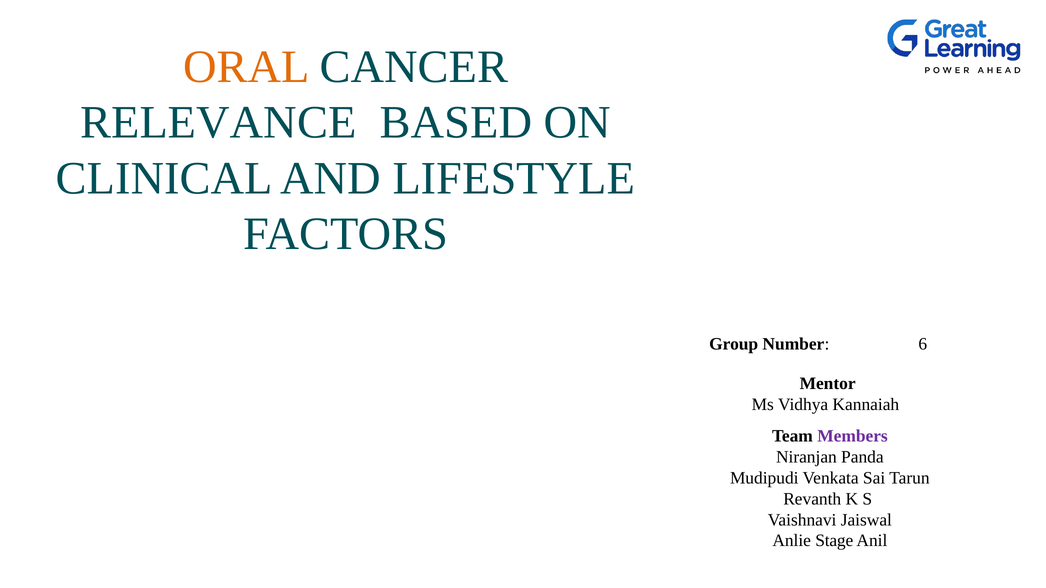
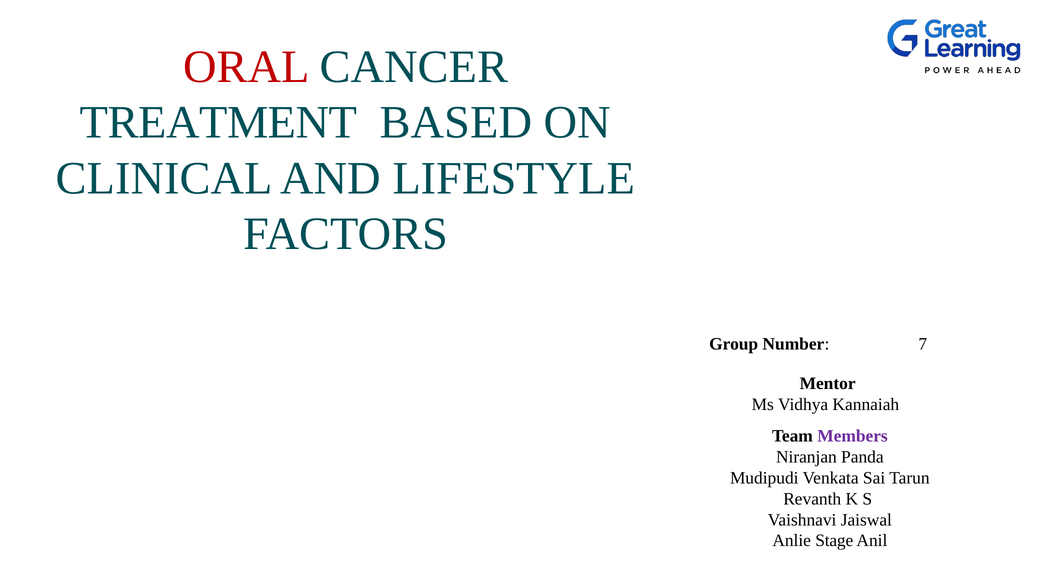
ORAL colour: orange -> red (246, 67)
RELEVANCE: RELEVANCE -> TREATMENT (219, 123)
6: 6 -> 7 (923, 344)
